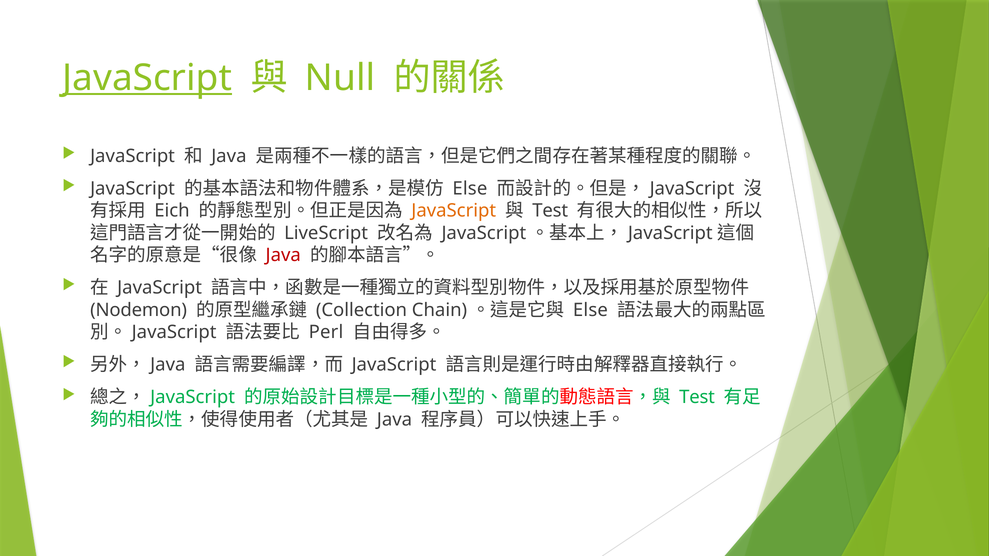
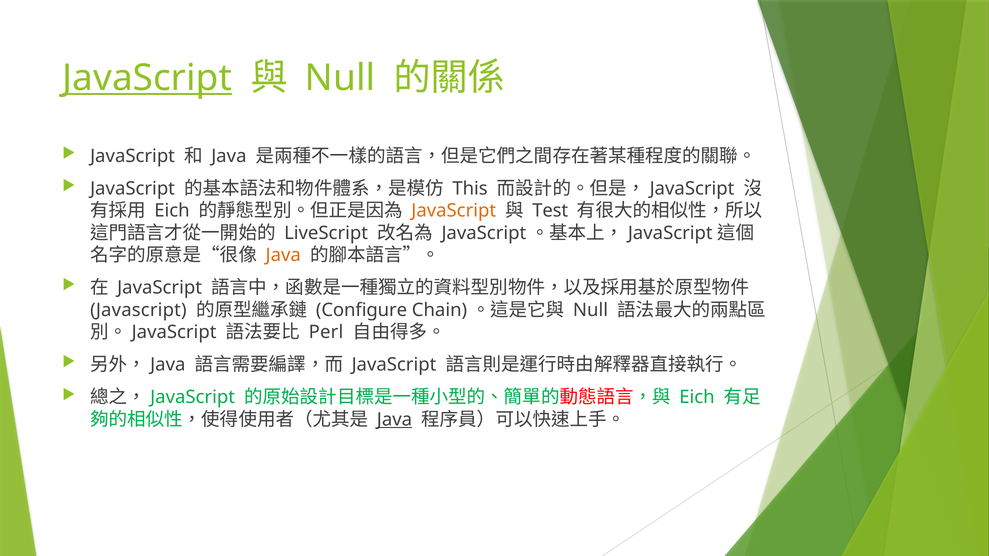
Else: Else -> This (470, 189)
Java colour: red -> orange (283, 255)
Nodemon: Nodemon -> Javascript (138, 310)
Collection: Collection -> Configure (362, 310)
Else: Else -> Null (591, 310)
Test: Test -> Eich (697, 398)
Java underline: none -> present (394, 420)
